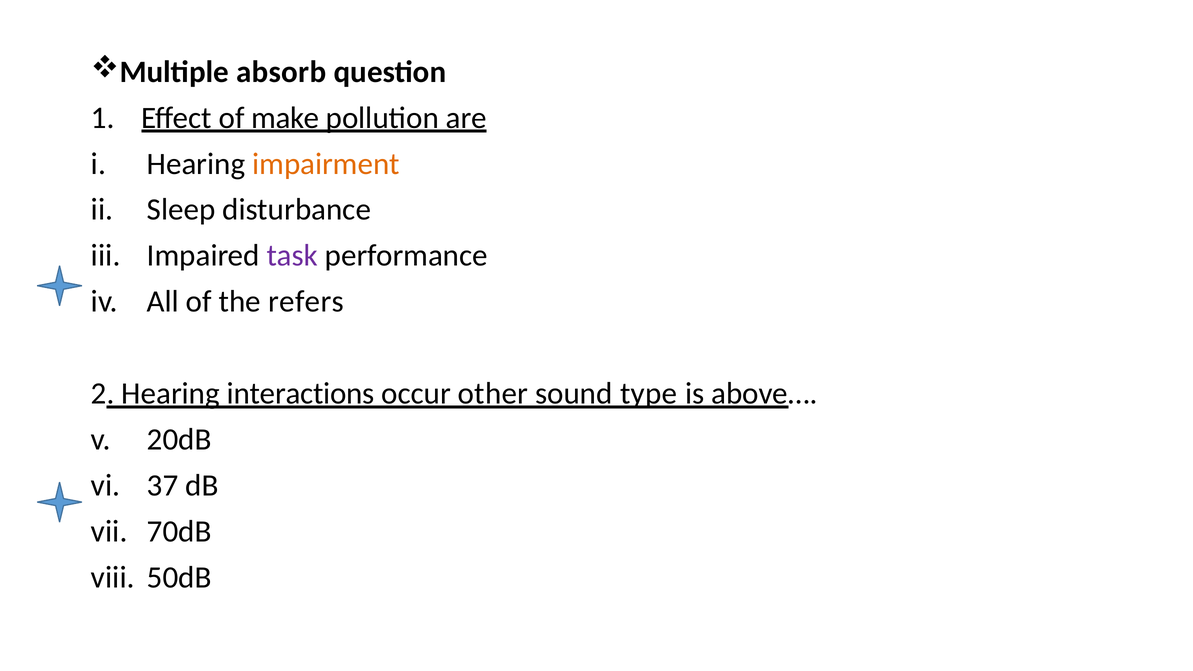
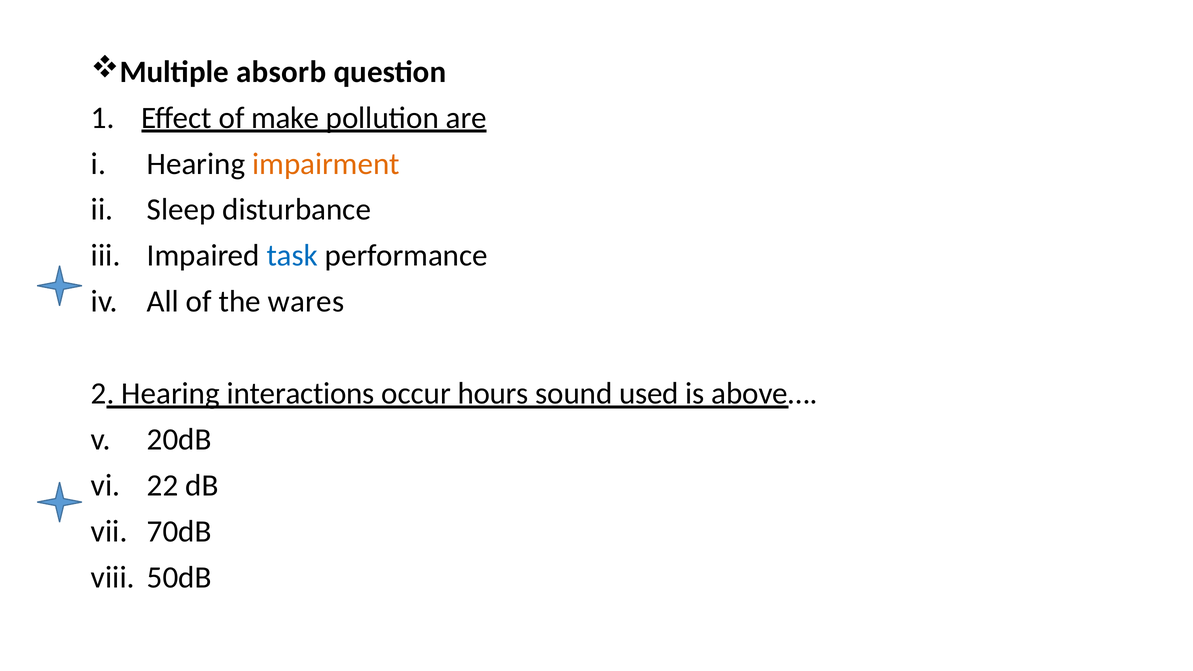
task colour: purple -> blue (292, 256)
refers: refers -> wares (306, 302)
other: other -> hours (493, 394)
type: type -> used (649, 394)
37: 37 -> 22 (163, 486)
